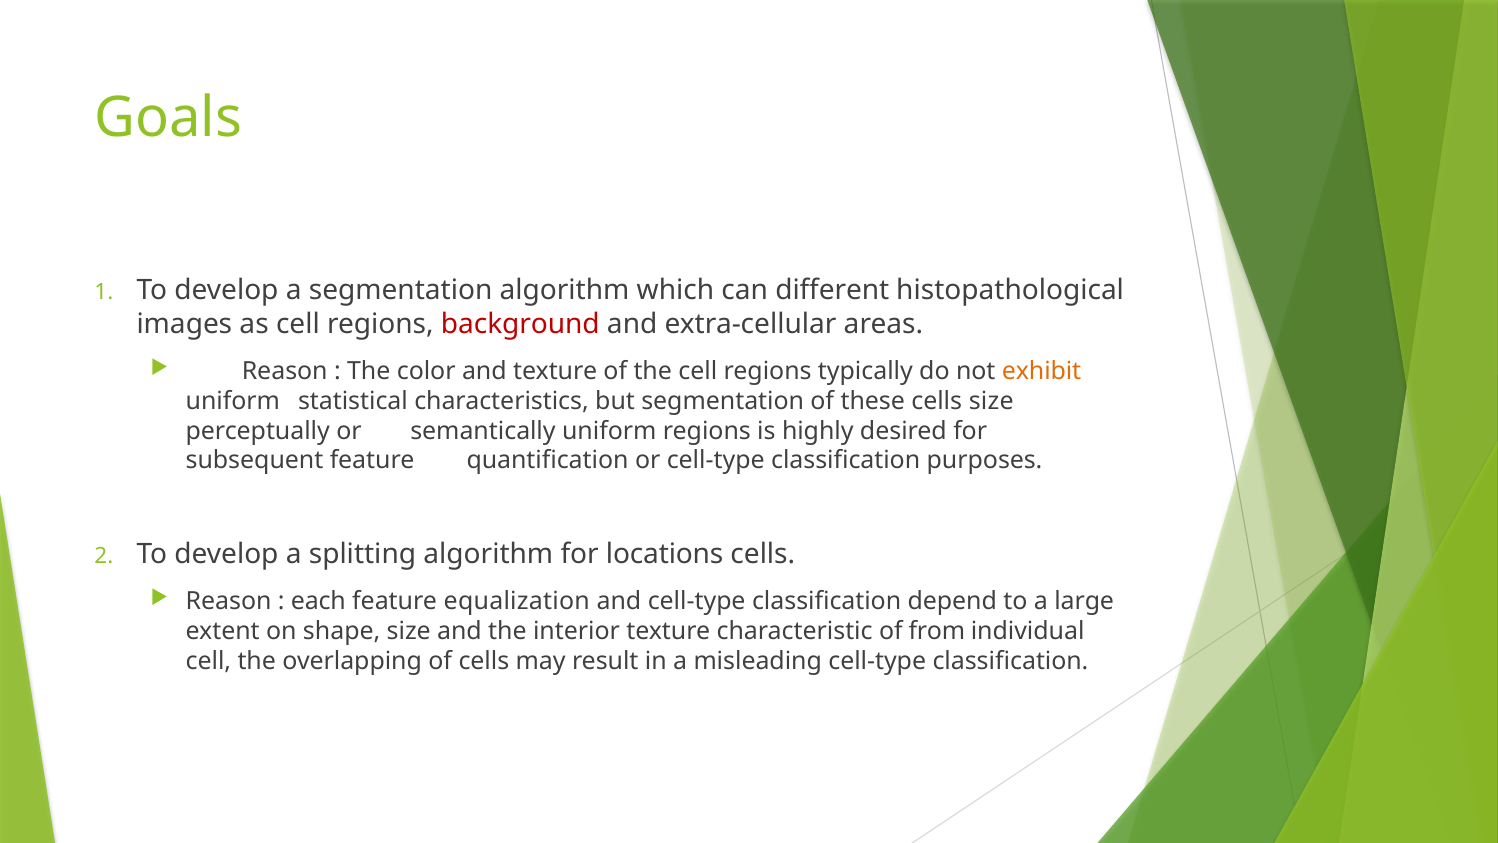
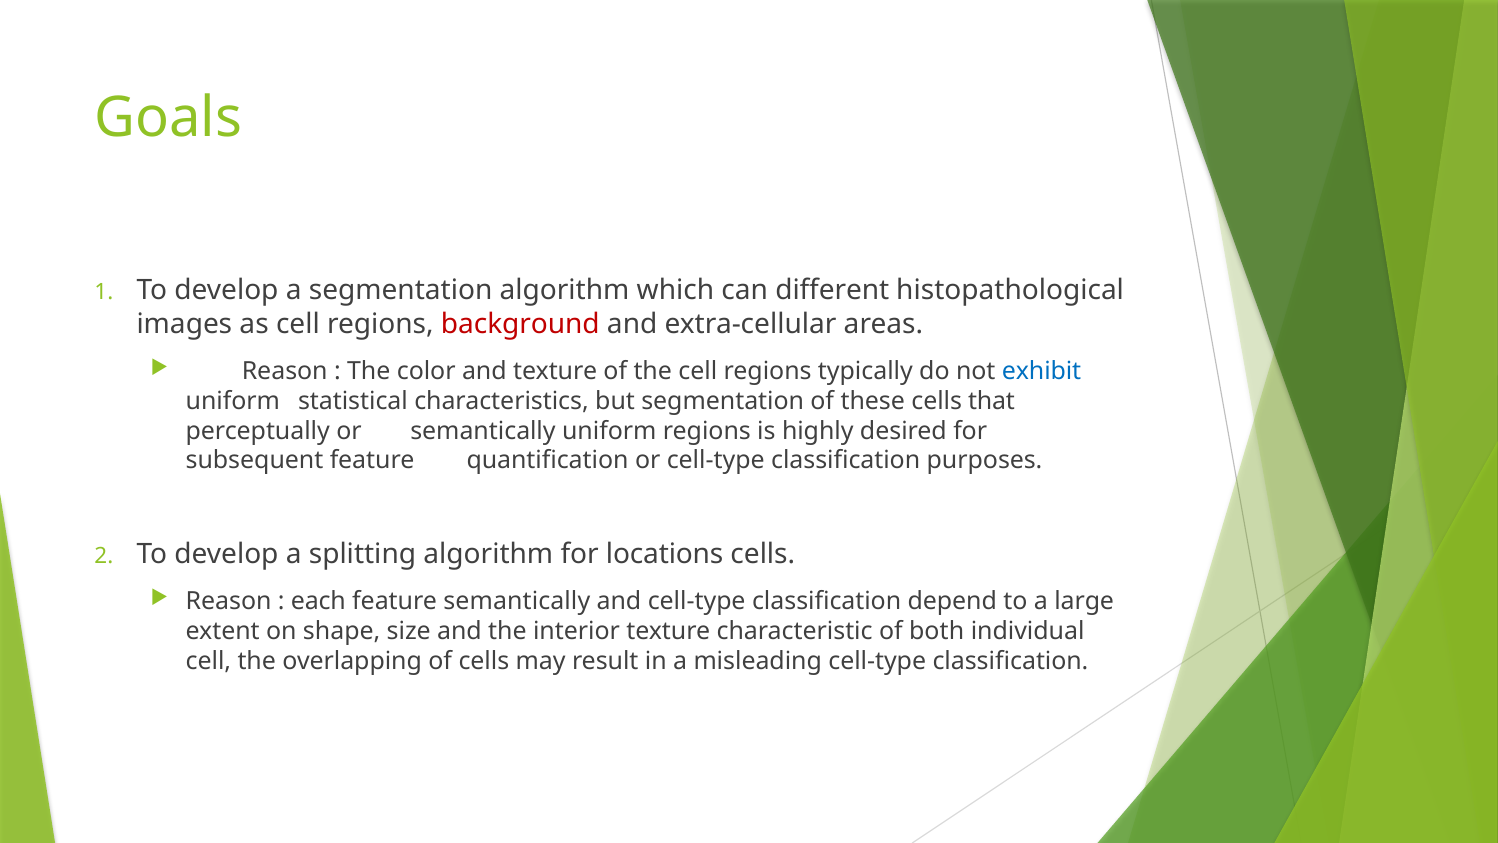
exhibit colour: orange -> blue (1042, 371)
cells size: size -> that (991, 401)
feature equalization: equalization -> semantically (517, 601)
from: from -> both (937, 631)
